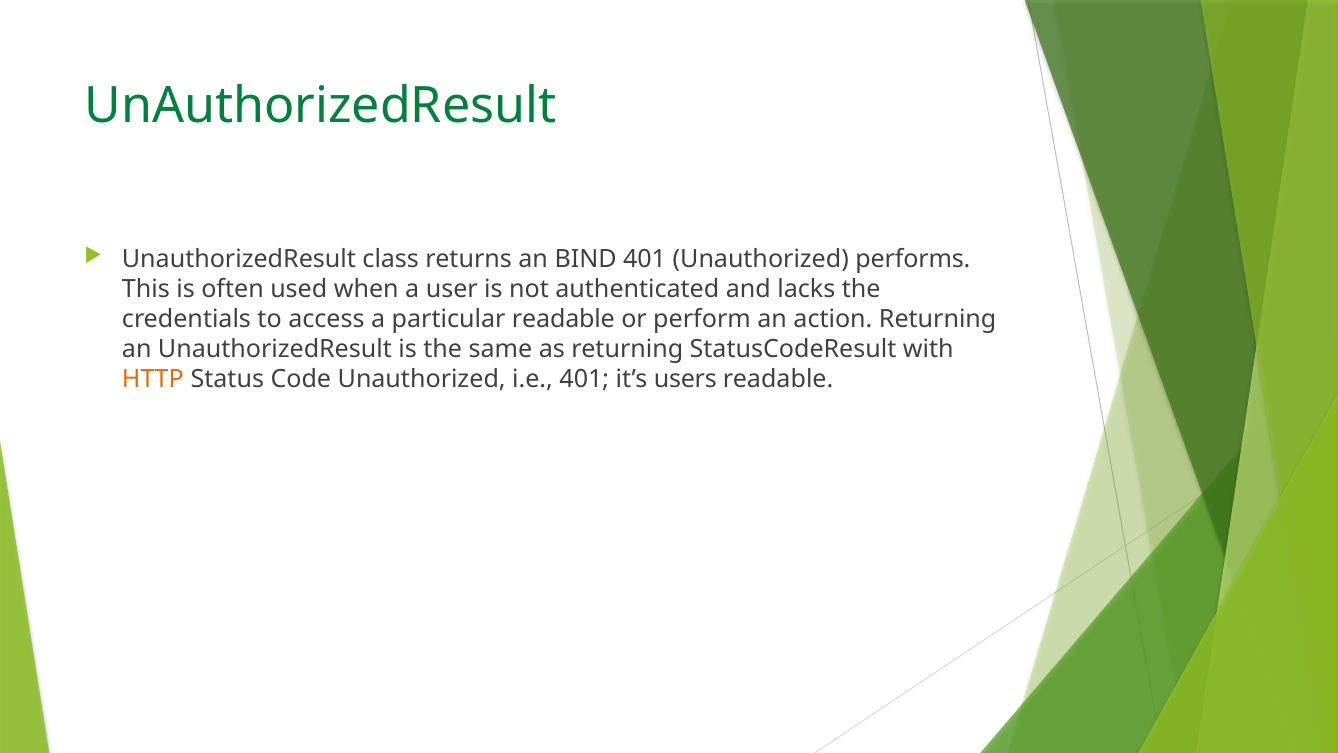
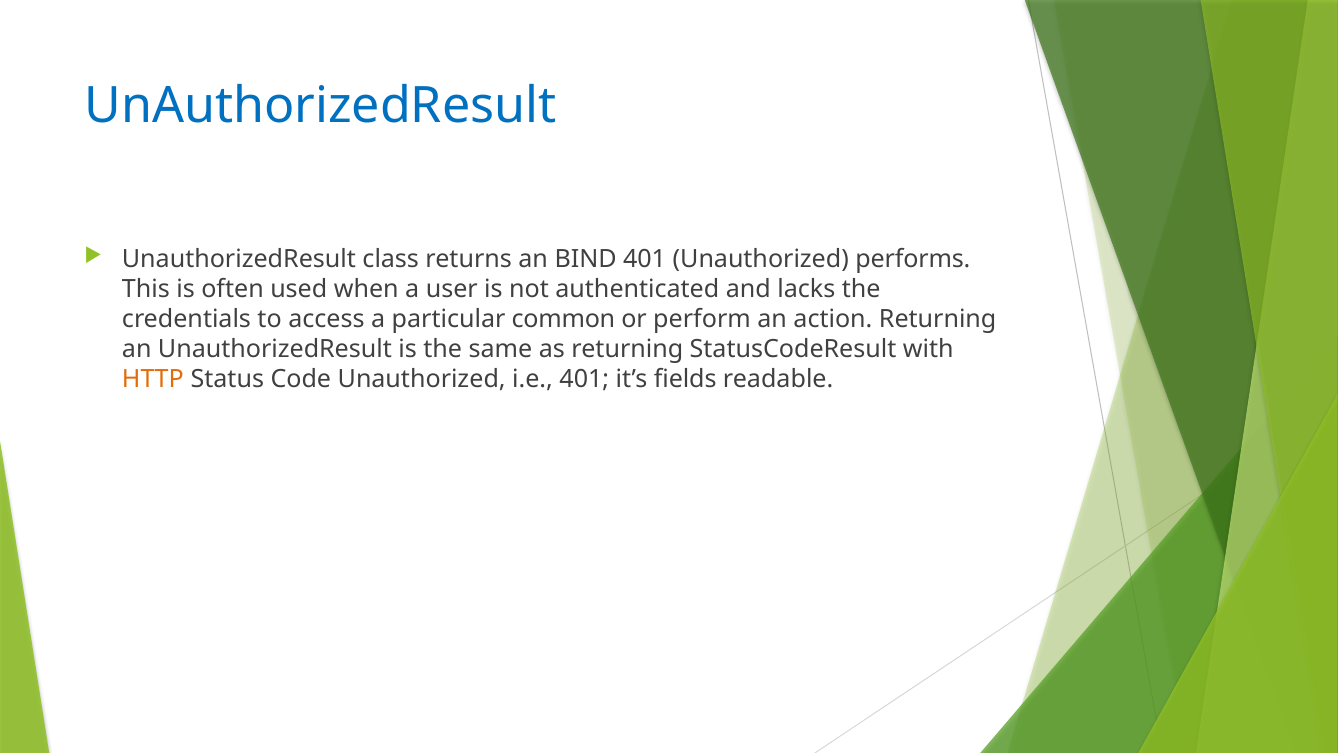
UnAuthorizedResult colour: green -> blue (320, 106)
particular readable: readable -> common (563, 319)
users: users -> fields (685, 379)
